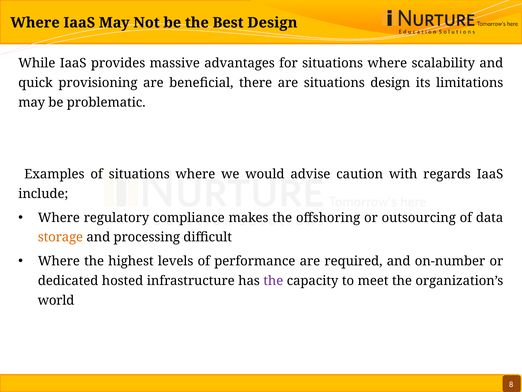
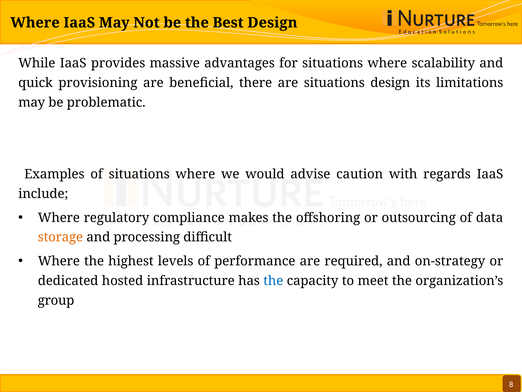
on-number: on-number -> on-strategy (450, 261)
the colour: purple -> blue (273, 281)
world: world -> group (56, 300)
